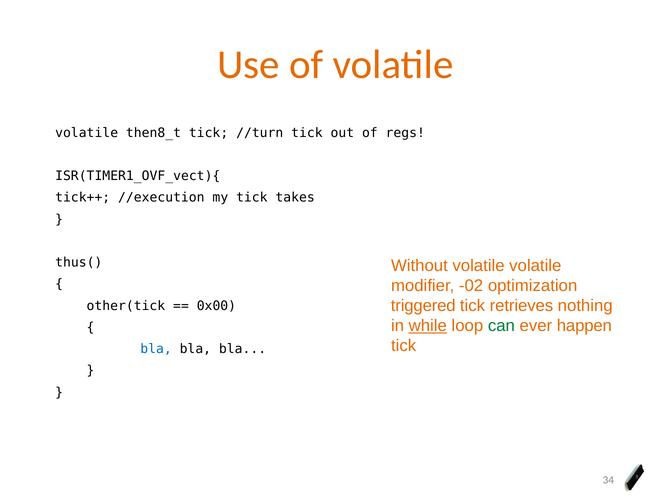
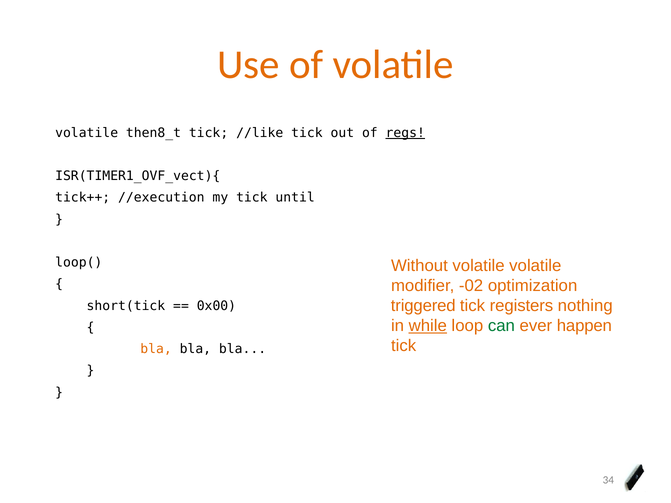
//turn: //turn -> //like (260, 133)
regs underline: none -> present (405, 133)
takes: takes -> until (295, 198)
thus(: thus( -> loop( (79, 263)
retrieves: retrieves -> registers (521, 306)
other(tick: other(tick -> short(tick (126, 306)
bla colour: blue -> orange (156, 349)
